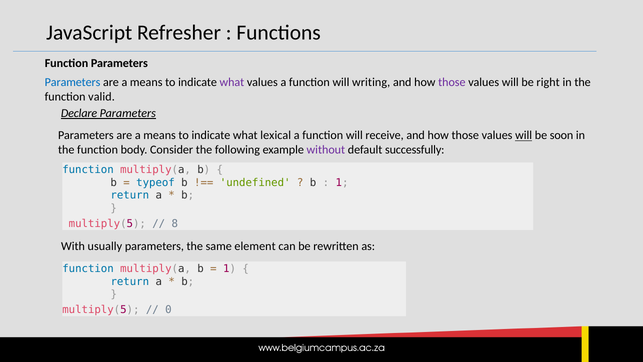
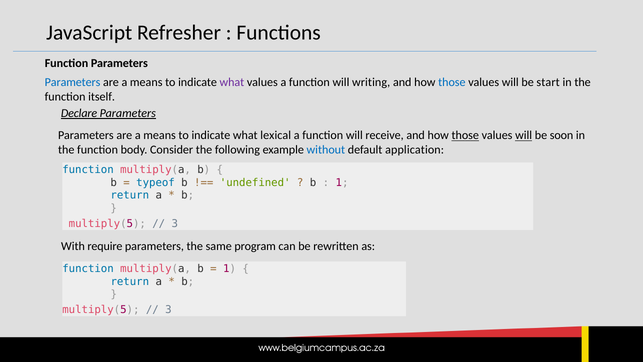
those colour: purple -> blue (452, 82)
right: right -> start (548, 82)
valid: valid -> itself (102, 97)
those underline: none -> present (465, 135)
without colour: purple -> blue (326, 150)
successfully: successfully -> application (415, 150)
8: 8 -> 3 (175, 224)
usually: usually -> require (105, 246)
element: element -> program (255, 246)
0: 0 -> 3 (168, 310)
